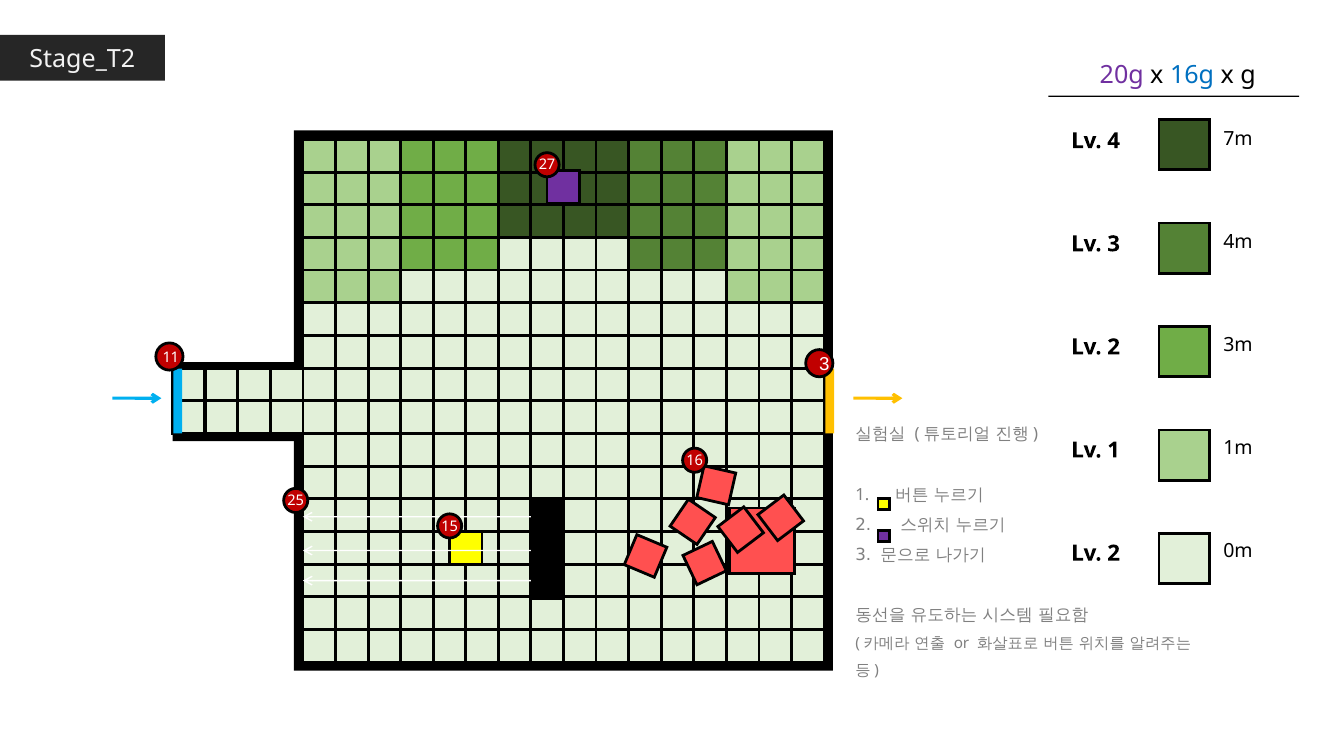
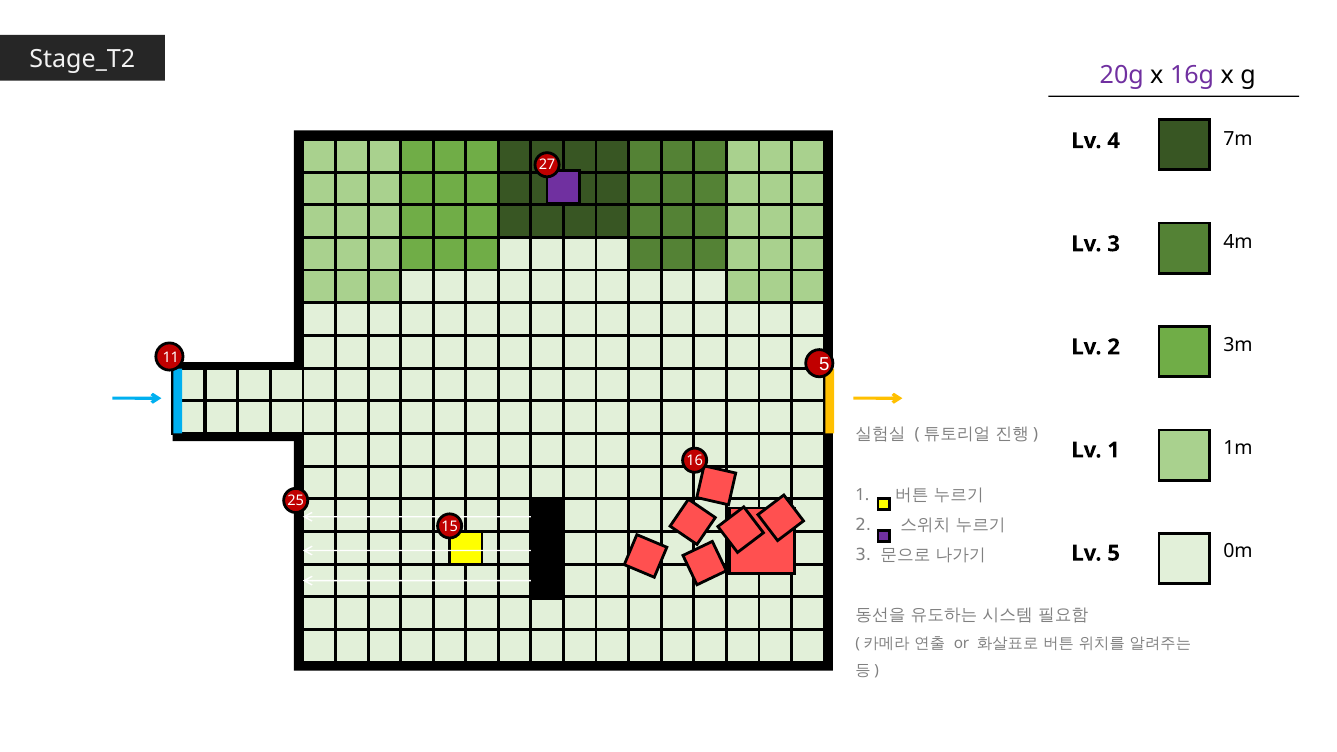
16g colour: blue -> purple (1192, 76)
11 3: 3 -> 5 (824, 364)
2: 2 -> 5 (1114, 553)
